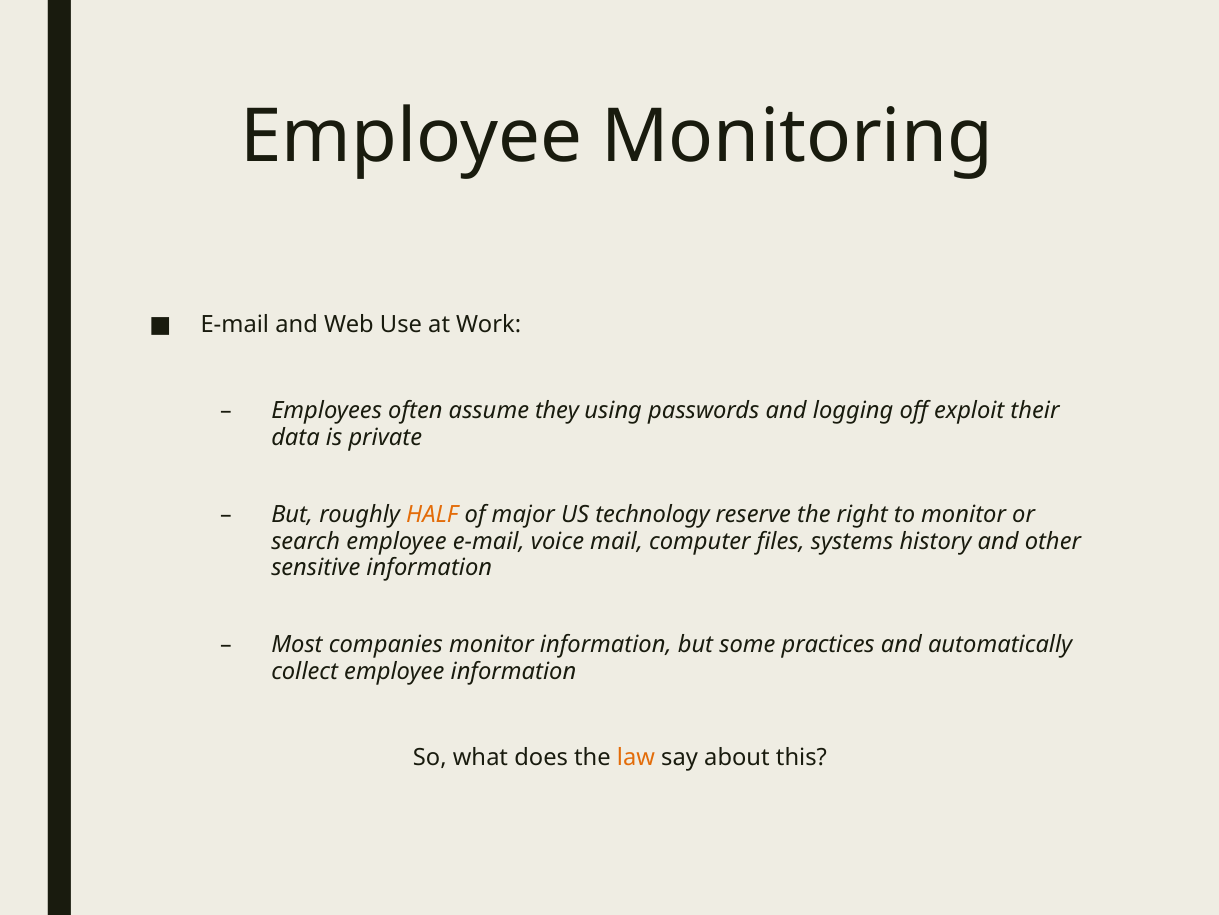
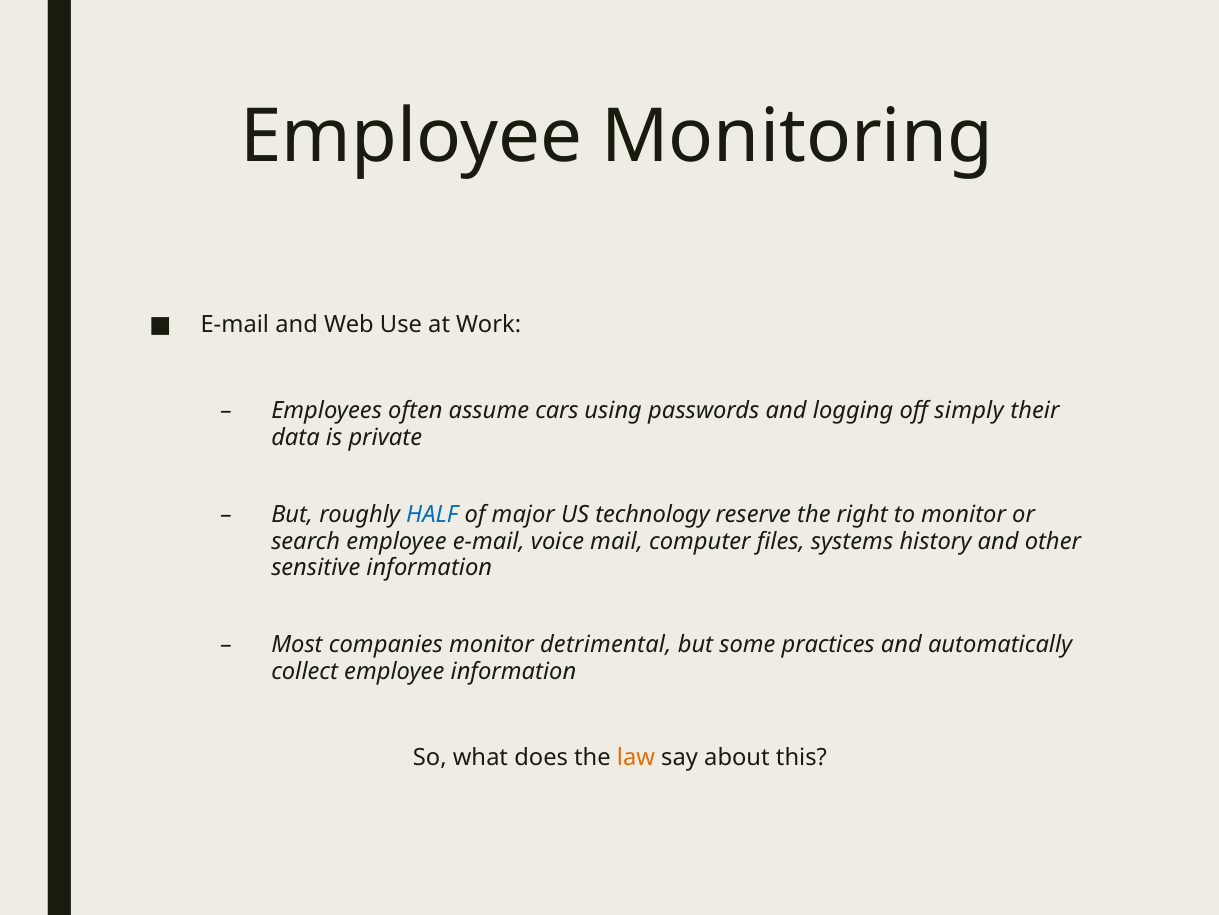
they: they -> cars (557, 410)
exploit: exploit -> simply (969, 410)
HALF colour: orange -> blue (432, 514)
monitor information: information -> detrimental (606, 645)
